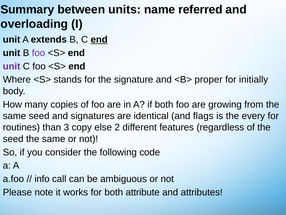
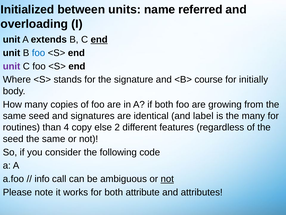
Summary: Summary -> Initialized (27, 10)
foo colour: purple -> blue (39, 53)
proper: proper -> course (209, 79)
flags: flags -> label (203, 116)
the every: every -> many (253, 116)
3: 3 -> 4 (66, 127)
not underline: none -> present (167, 179)
